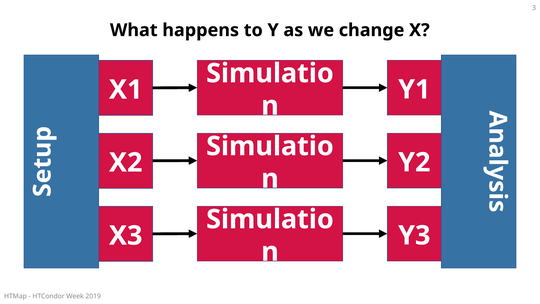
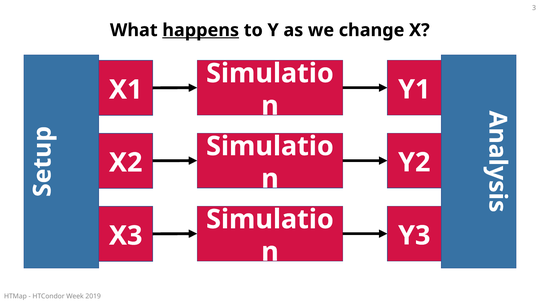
happens underline: none -> present (201, 30)
